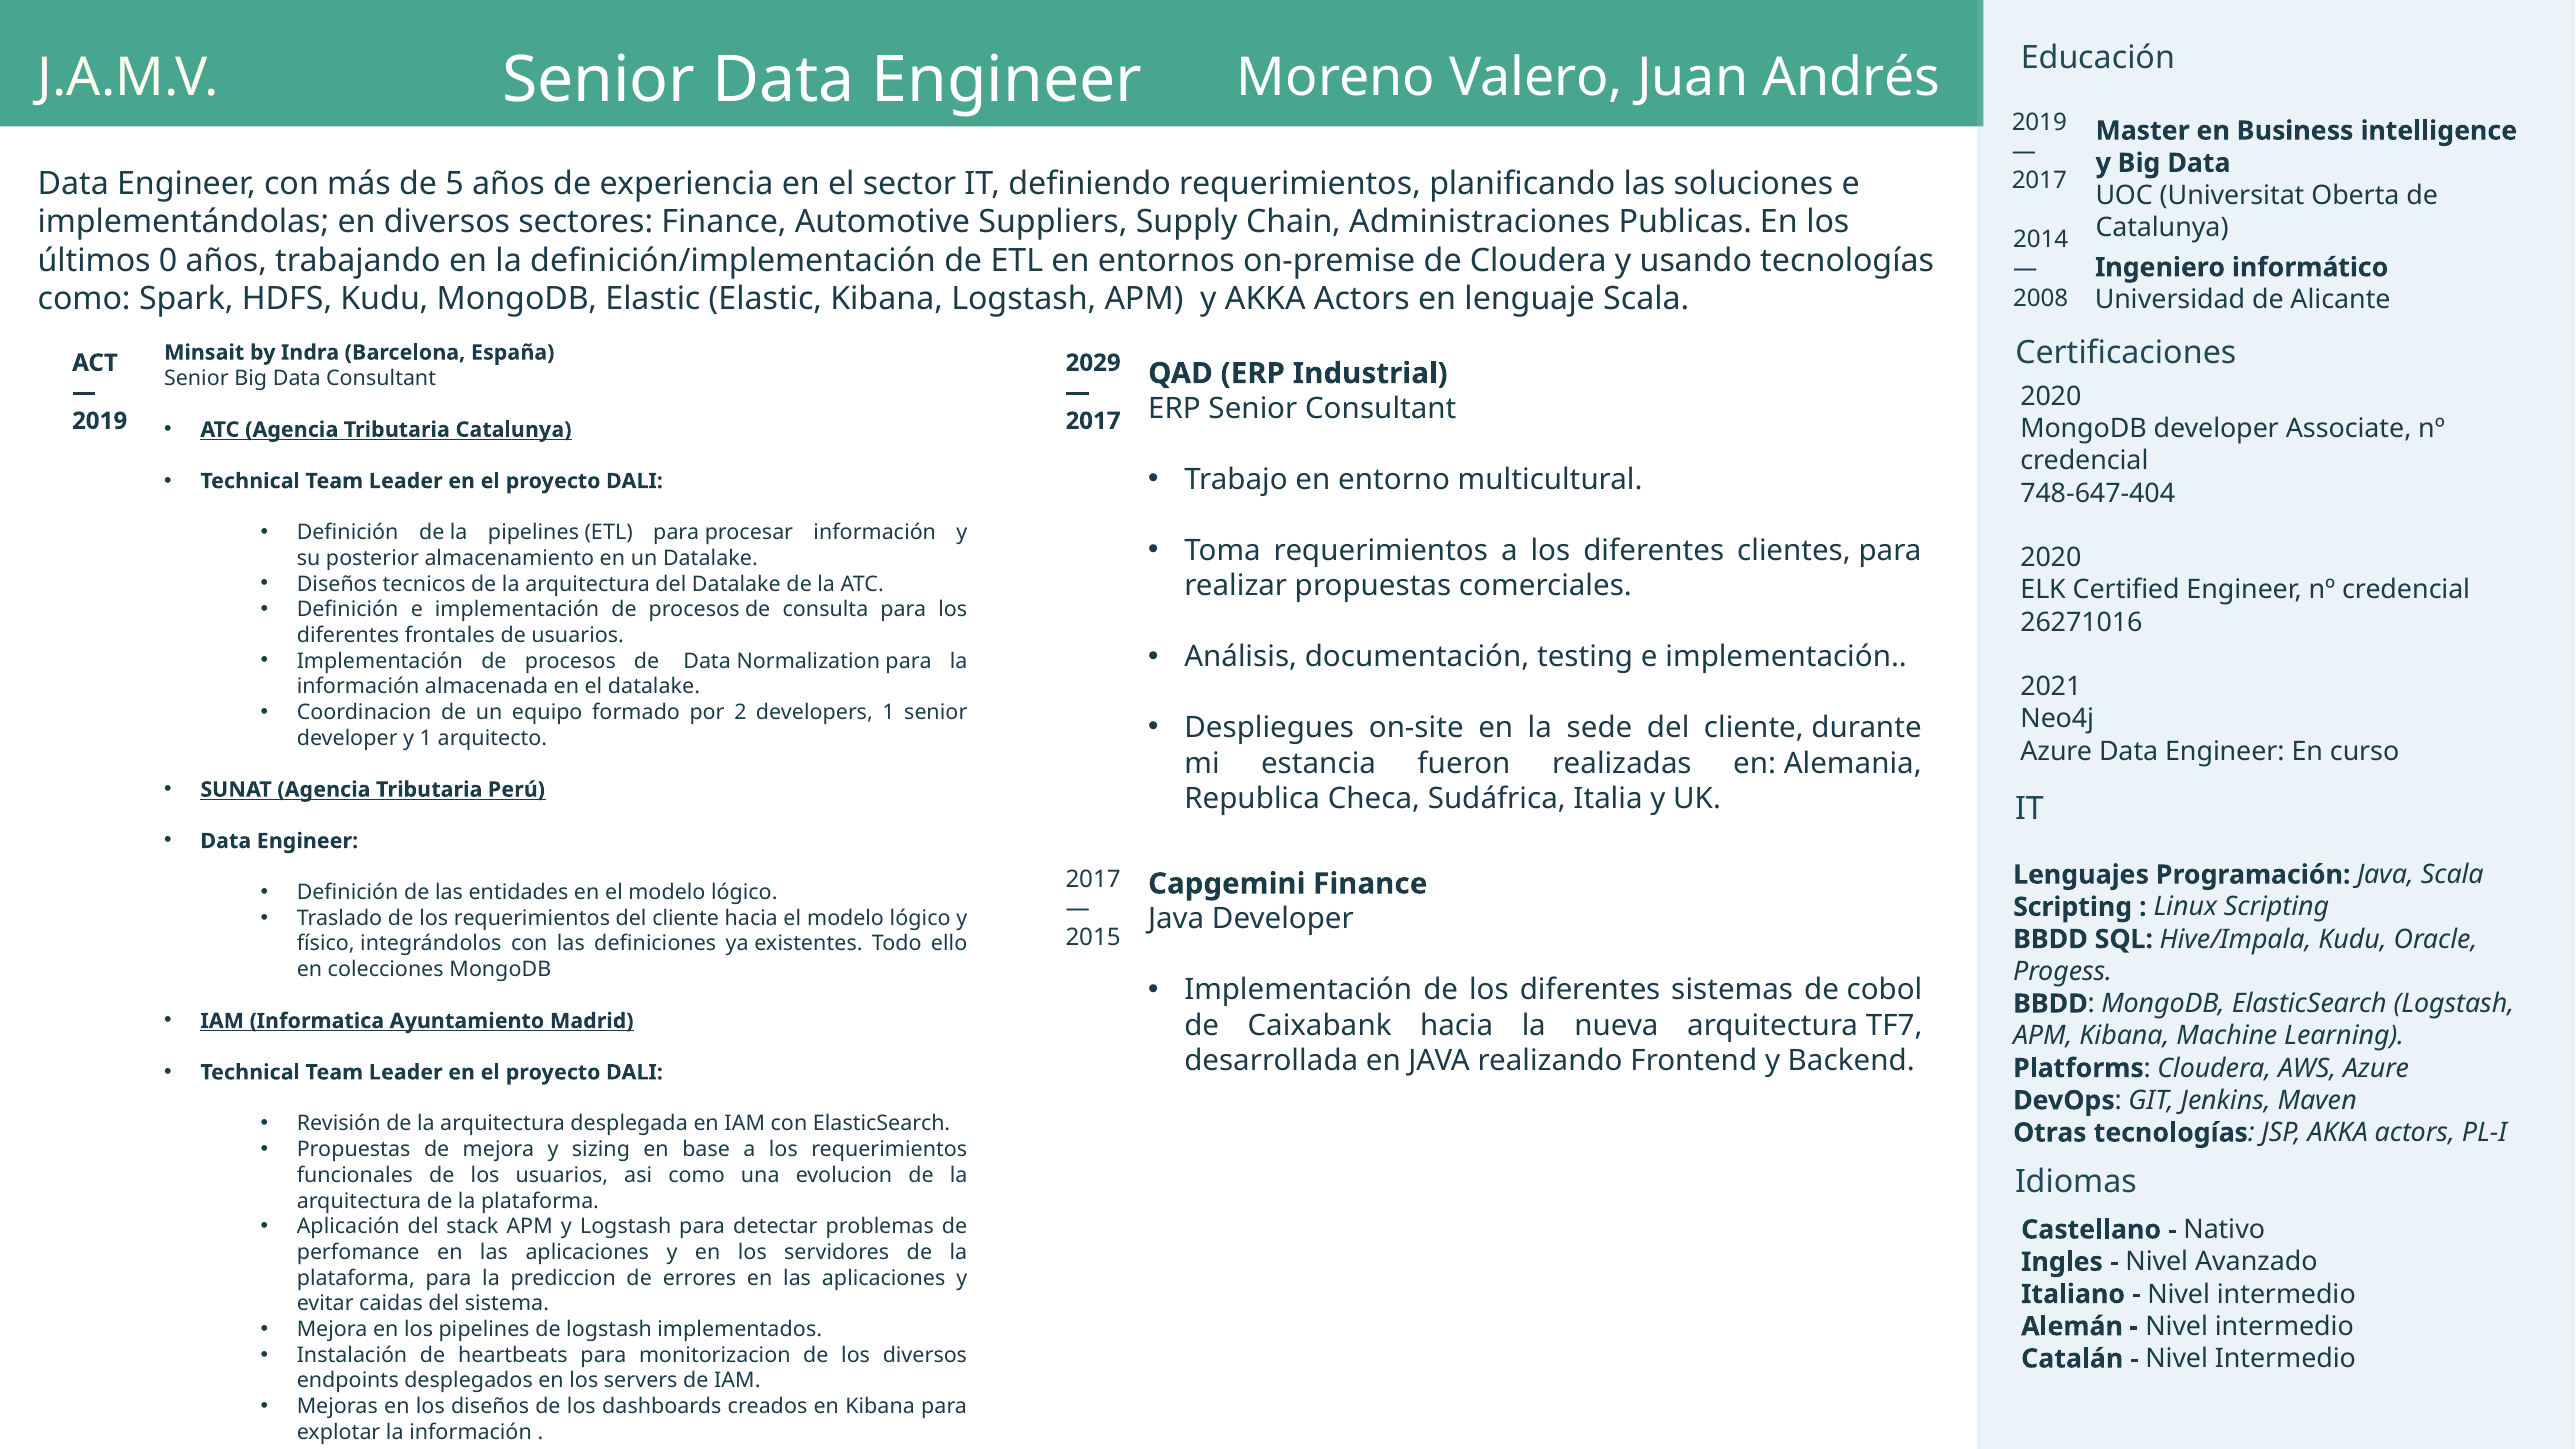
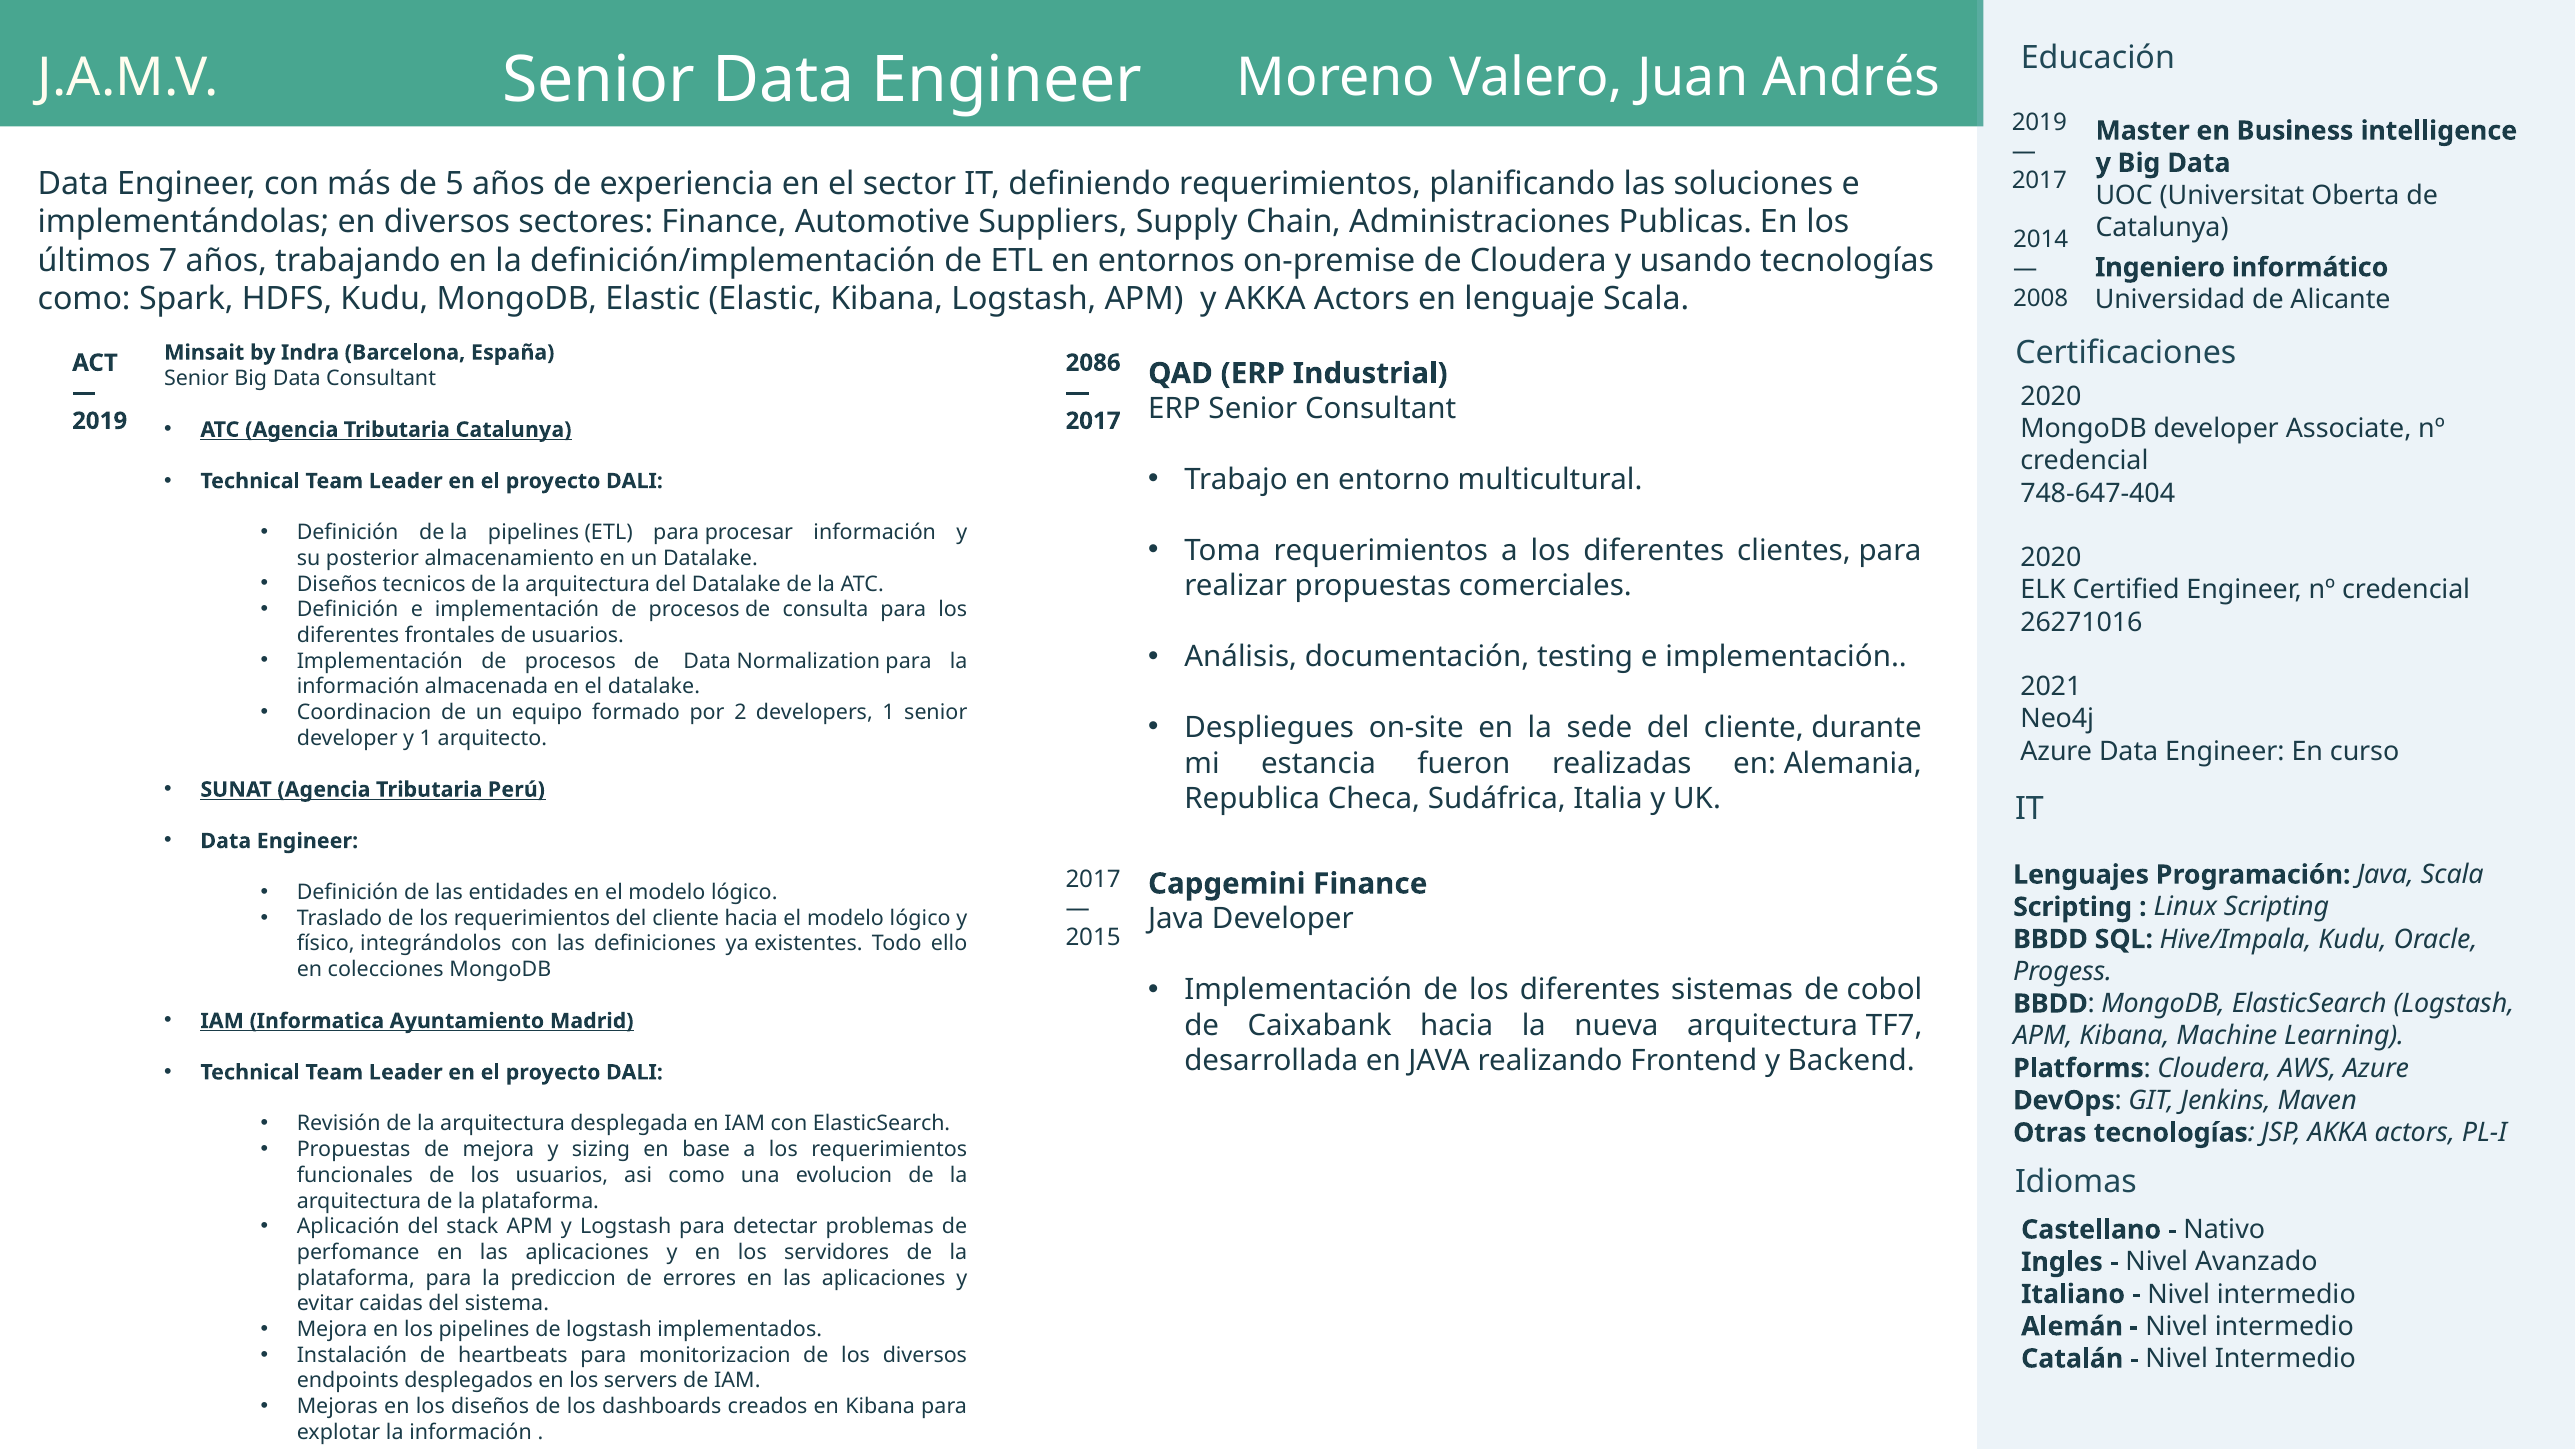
0: 0 -> 7 (168, 261)
2029: 2029 -> 2086 (1093, 363)
